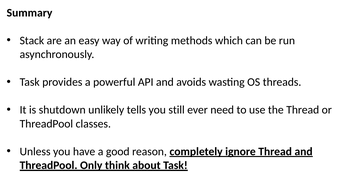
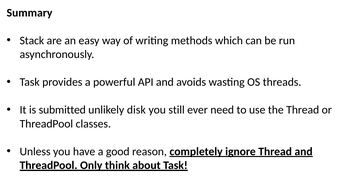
shutdown: shutdown -> submitted (62, 110)
tells: tells -> disk (136, 110)
